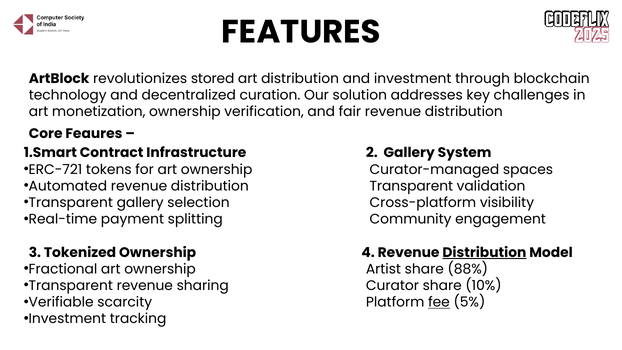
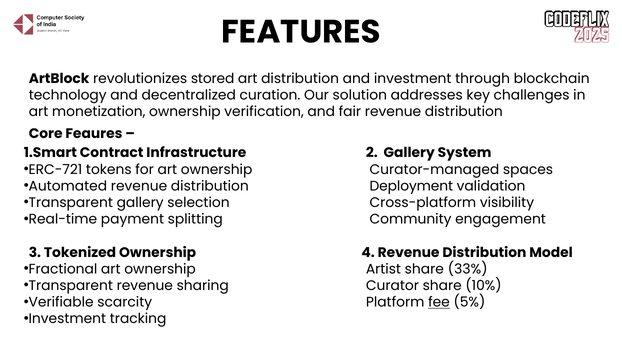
distribution Transparent: Transparent -> Deployment (411, 186)
Distribution underline: present -> none (484, 252)
88%: 88% -> 33% (468, 269)
